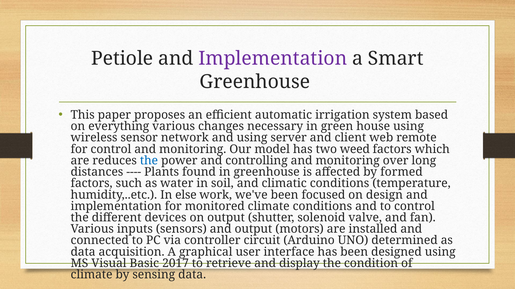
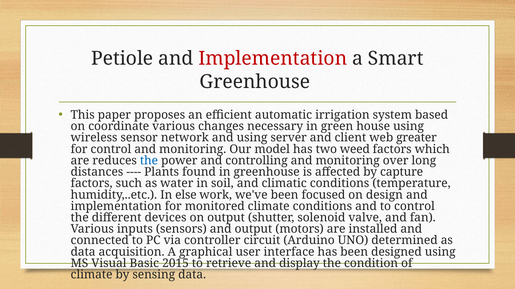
Implementation colour: purple -> red (273, 59)
everything: everything -> coordinate (119, 127)
remote: remote -> greater (416, 138)
formed: formed -> capture (402, 172)
2017: 2017 -> 2015 (176, 264)
